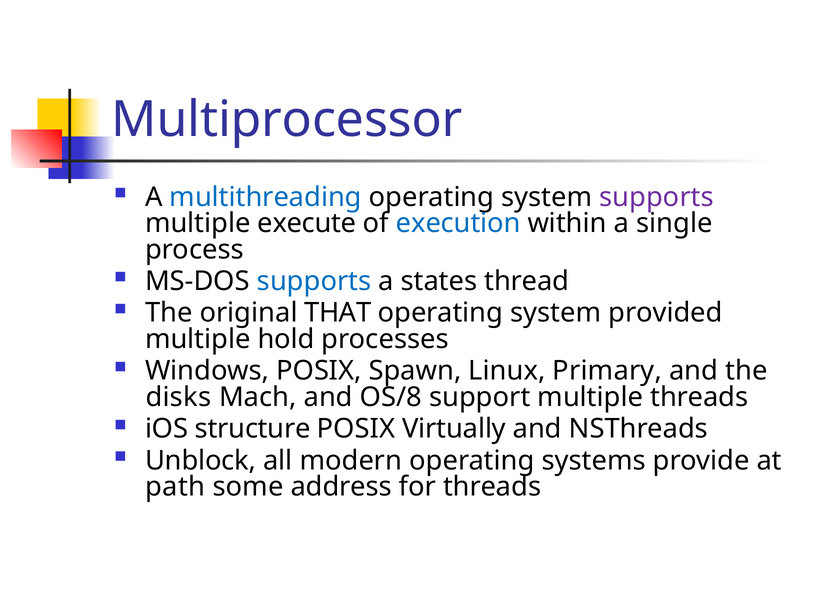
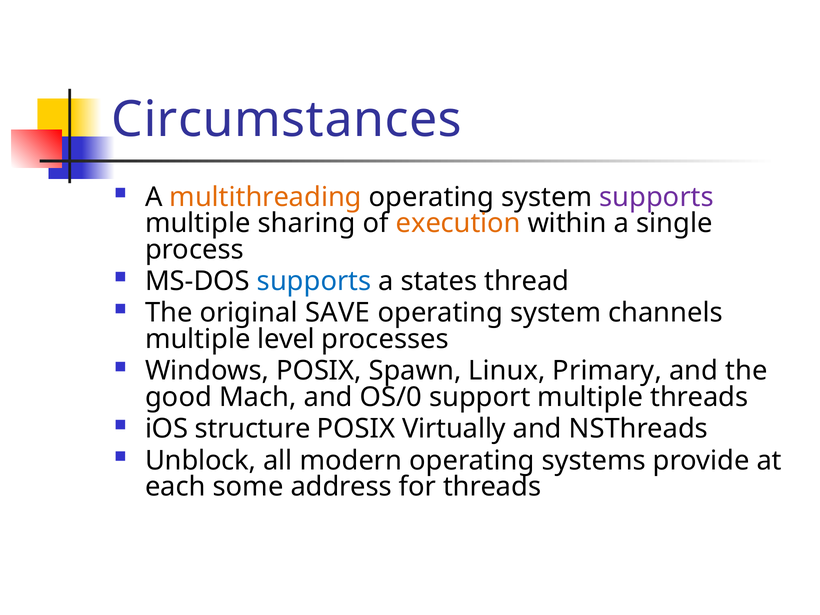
Multiprocessor: Multiprocessor -> Circumstances (287, 120)
multithreading colour: blue -> orange (266, 197)
execute: execute -> sharing (307, 223)
execution colour: blue -> orange (458, 223)
THAT: THAT -> SAVE (337, 313)
provided: provided -> channels (665, 313)
hold: hold -> level (286, 339)
disks: disks -> good (178, 397)
OS/8: OS/8 -> OS/0 (391, 397)
path: path -> each (175, 487)
